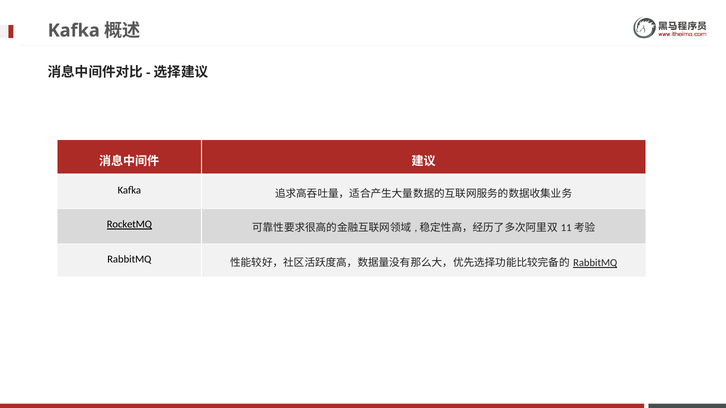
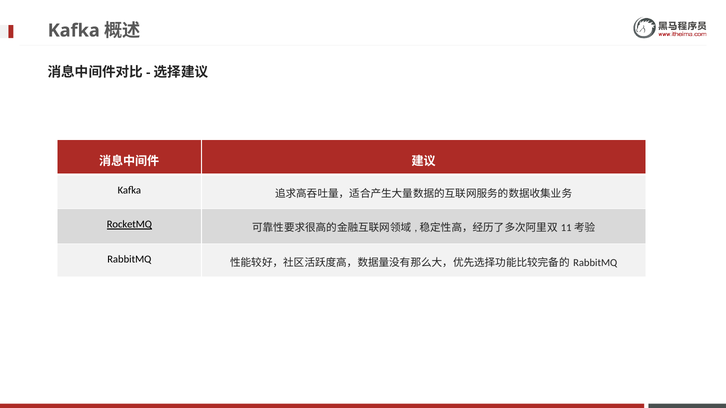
RabbitMQ underline: present -> none (595, 263)
